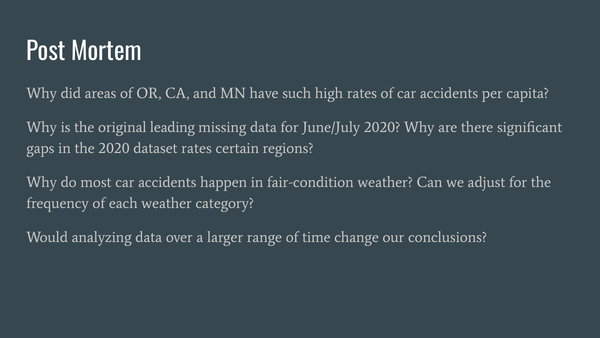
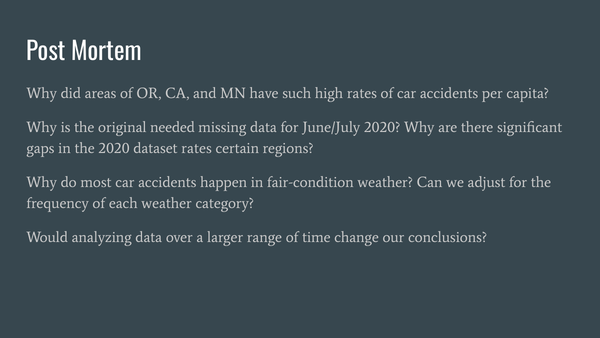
leading: leading -> needed (172, 127)
